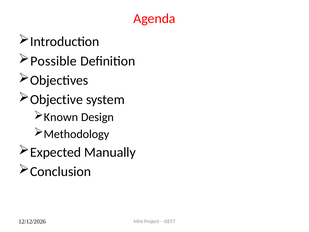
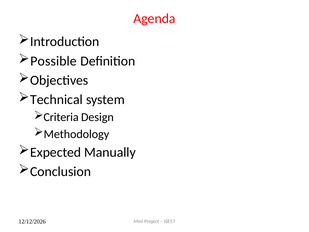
Objective: Objective -> Technical (56, 99)
Known: Known -> Criteria (61, 117)
